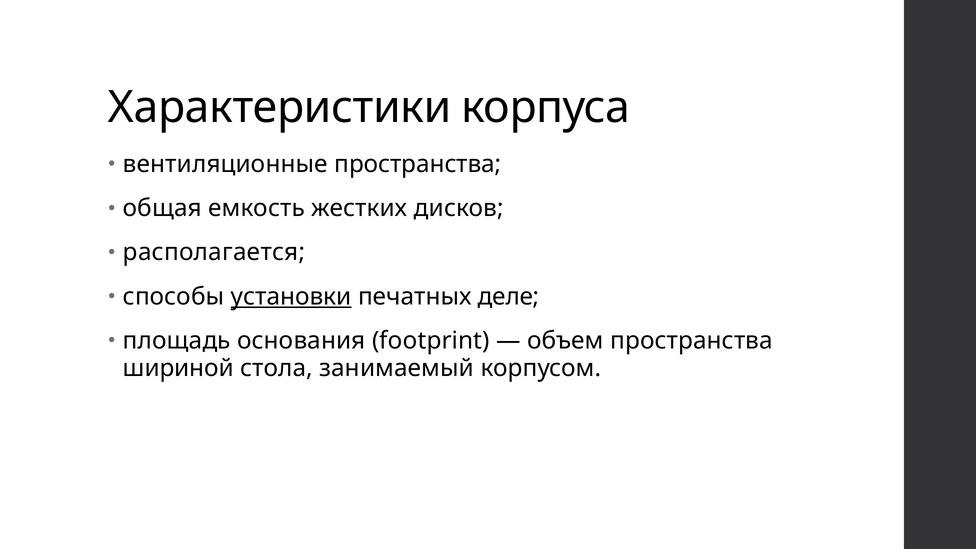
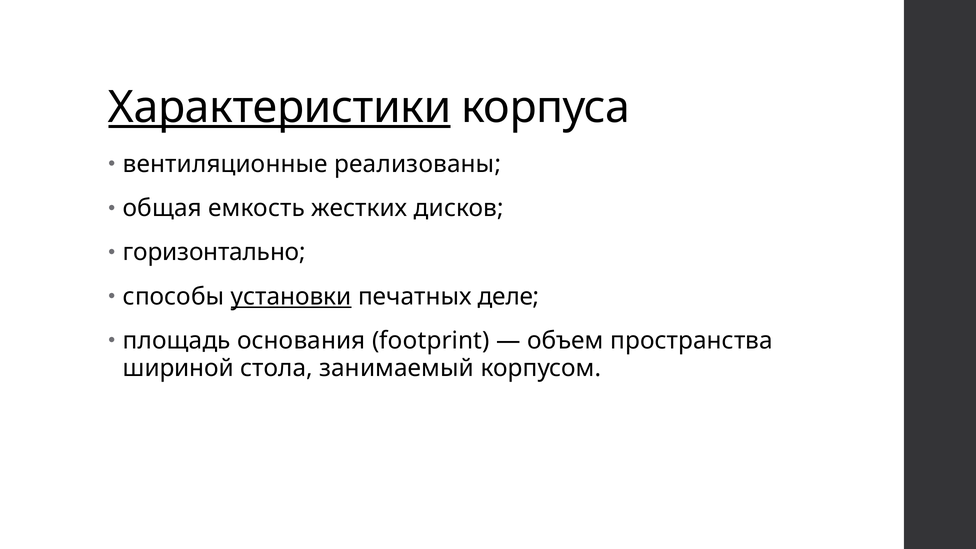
Характеристики underline: none -> present (280, 107)
вентиляционные пространства: пространства -> реализованы (418, 164)
располагается: располагается -> горизонтально (214, 252)
